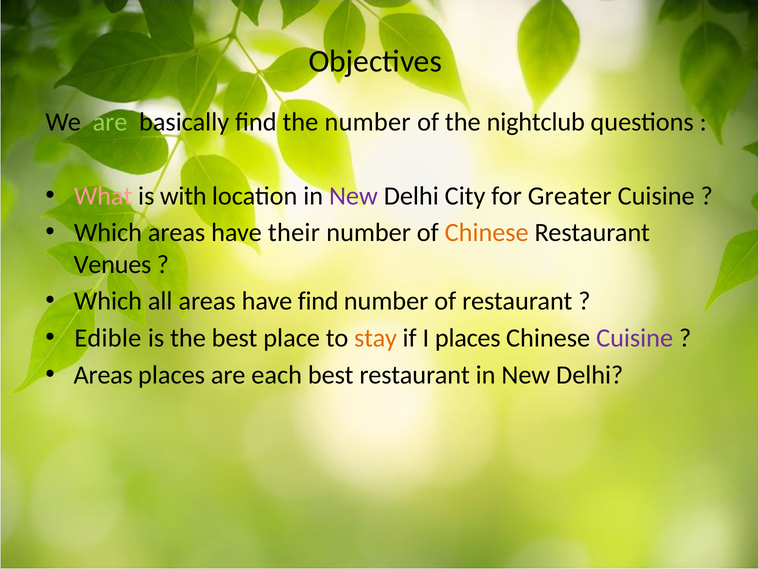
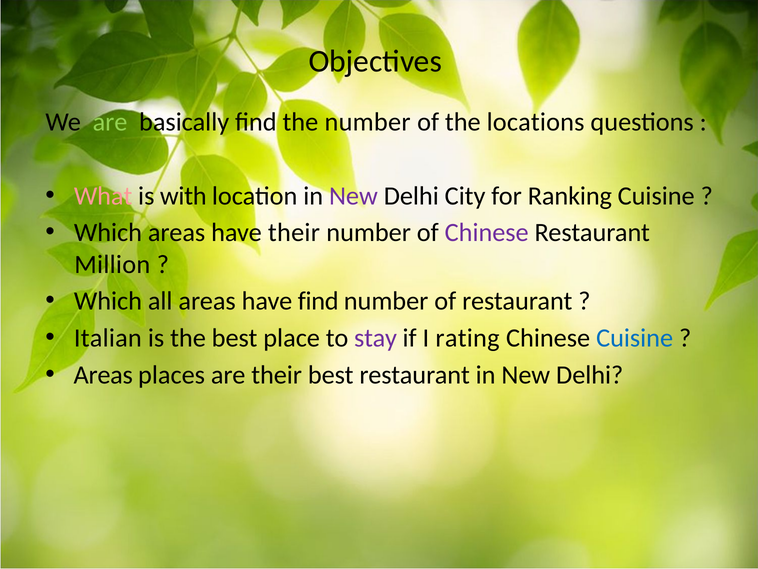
nightclub: nightclub -> locations (536, 122)
Greater: Greater -> Ranking (570, 196)
Chinese colour: orange -> purple (487, 233)
Venues: Venues -> Million (112, 264)
Edible: Edible -> Italian (108, 338)
stay colour: orange -> purple (376, 338)
I places: places -> rating (468, 338)
Cuisine colour: purple -> blue (635, 338)
are each: each -> their (277, 375)
